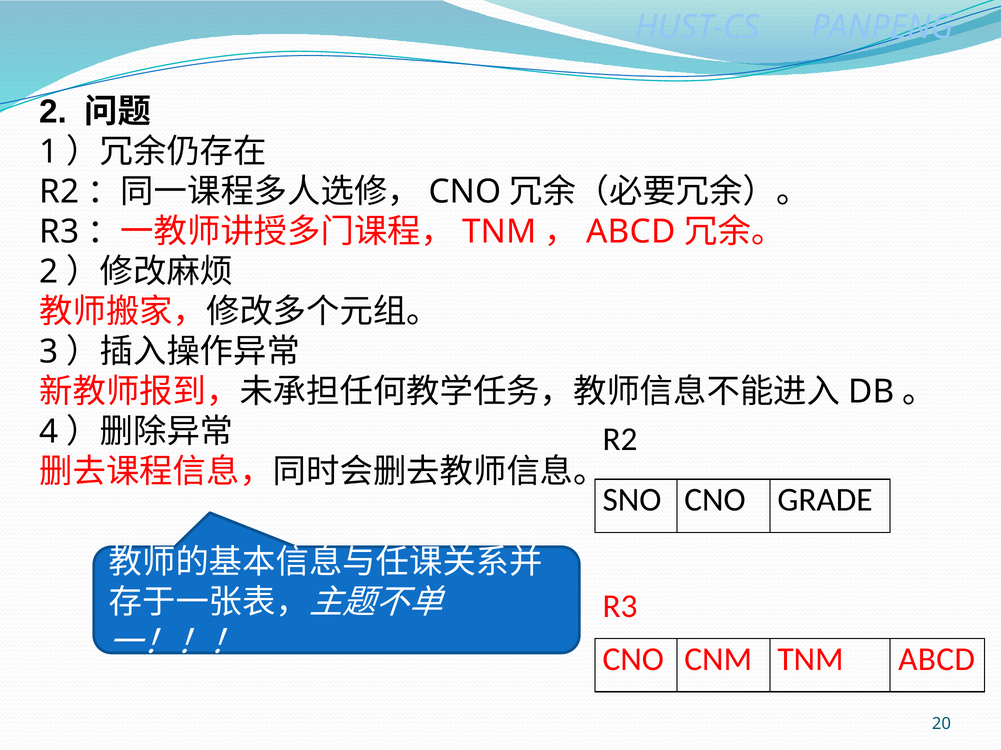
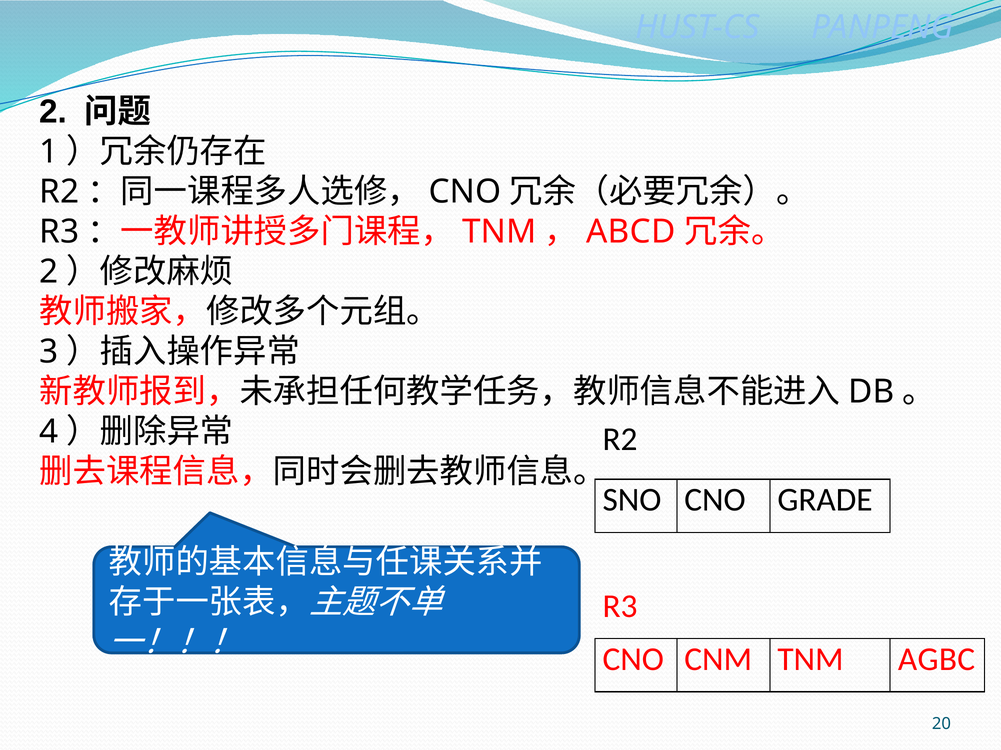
TNM ABCD: ABCD -> AGBC (937, 660)
